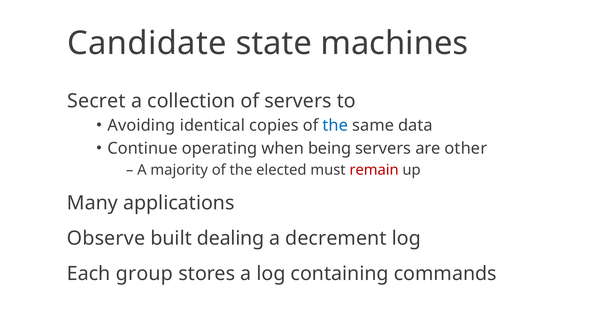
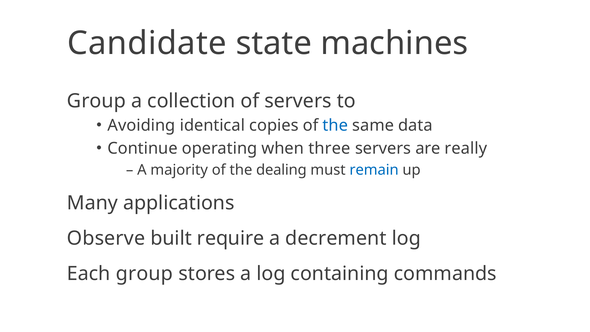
Secret: Secret -> Group (96, 101)
being: being -> three (329, 148)
other: other -> really (466, 148)
elected: elected -> dealing (281, 170)
remain colour: red -> blue (374, 170)
dealing: dealing -> require (231, 238)
